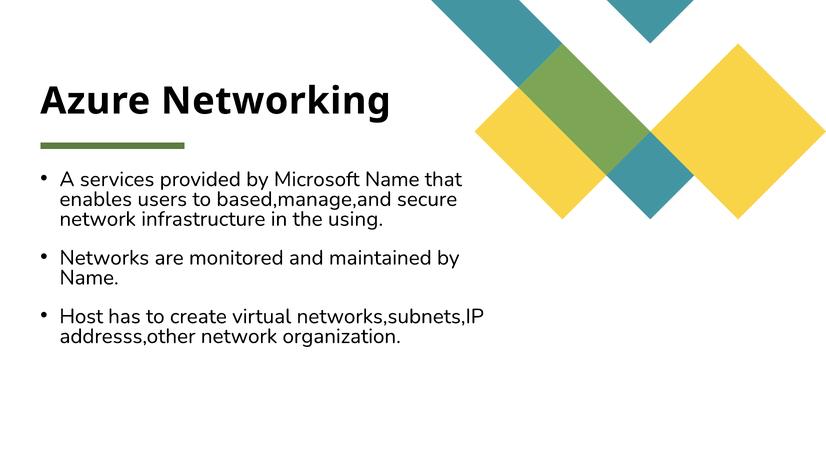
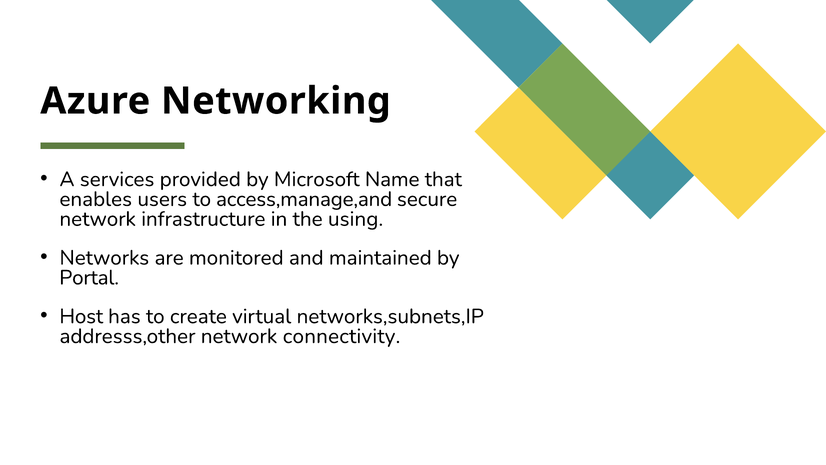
based,manage,and: based,manage,and -> access,manage,and (304, 199)
Name: Name -> Portal (89, 277)
organization: organization -> connectivity (342, 336)
